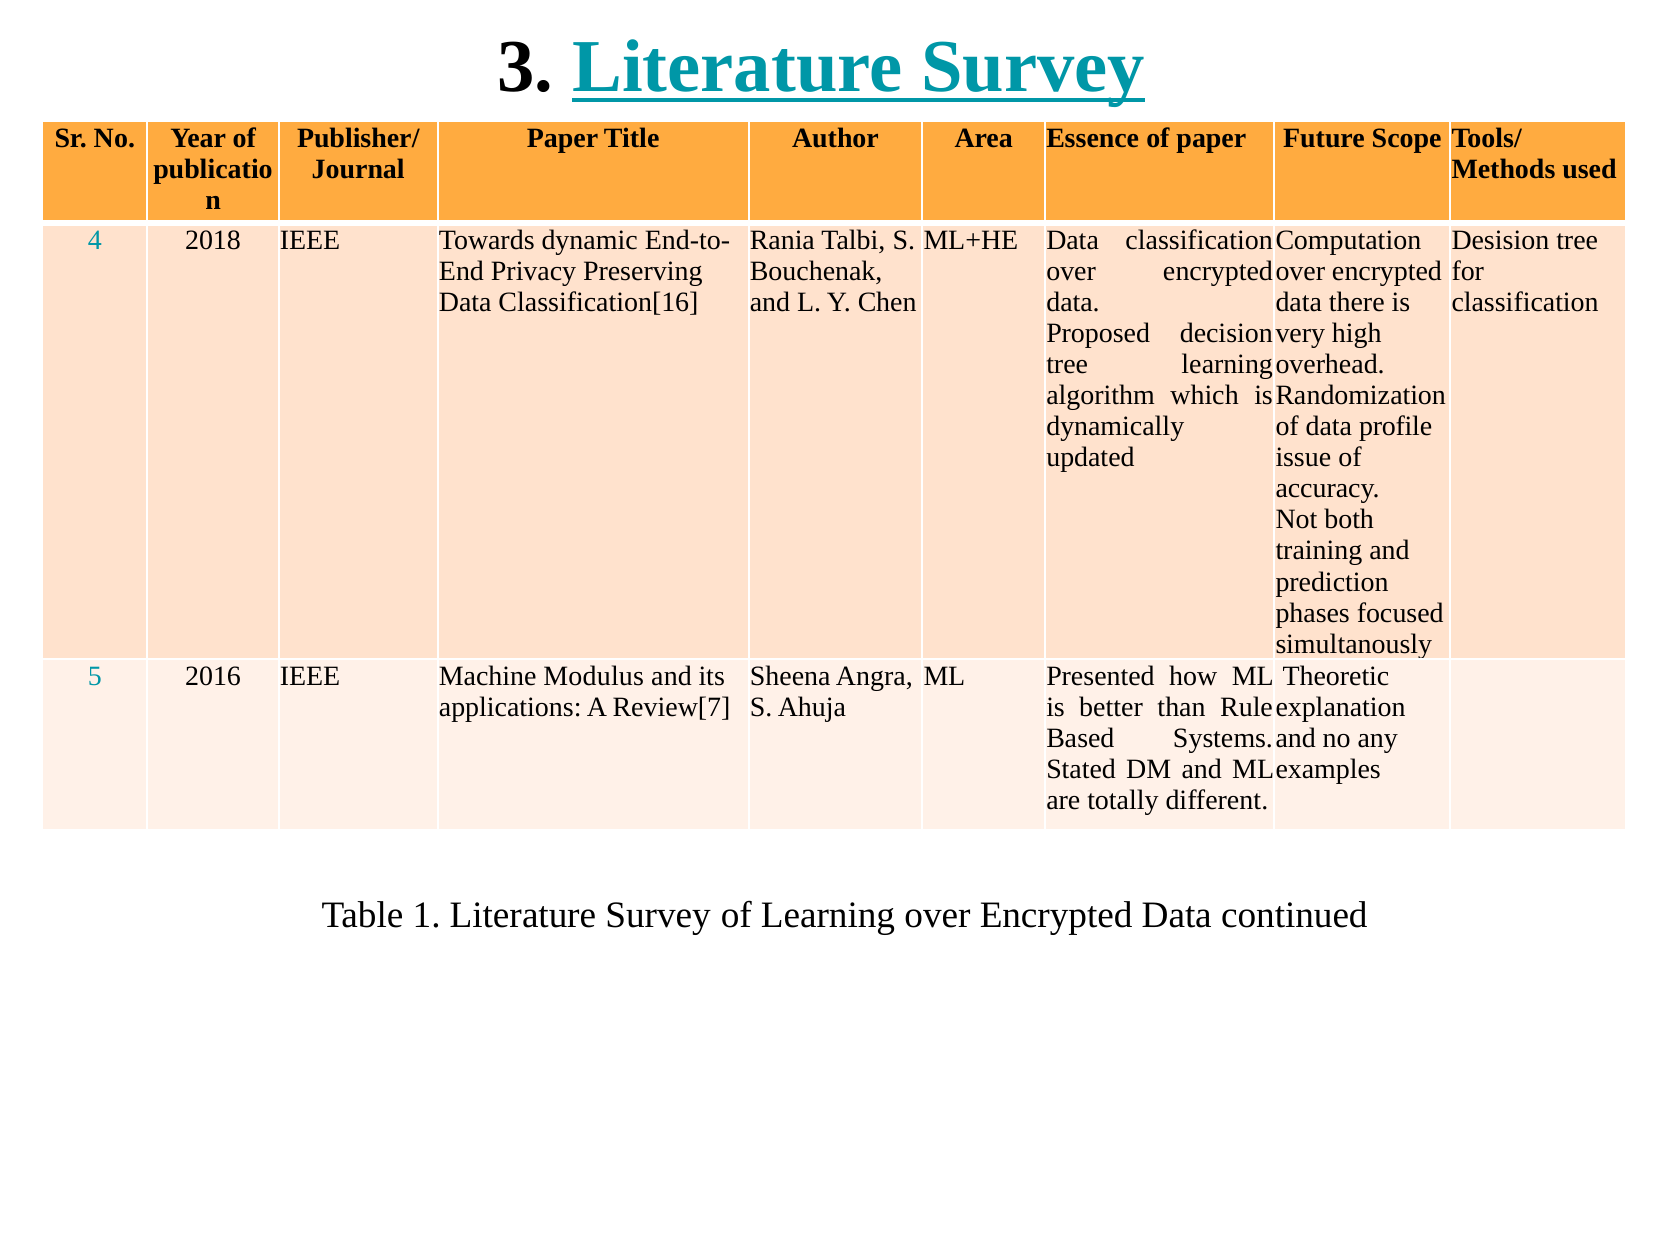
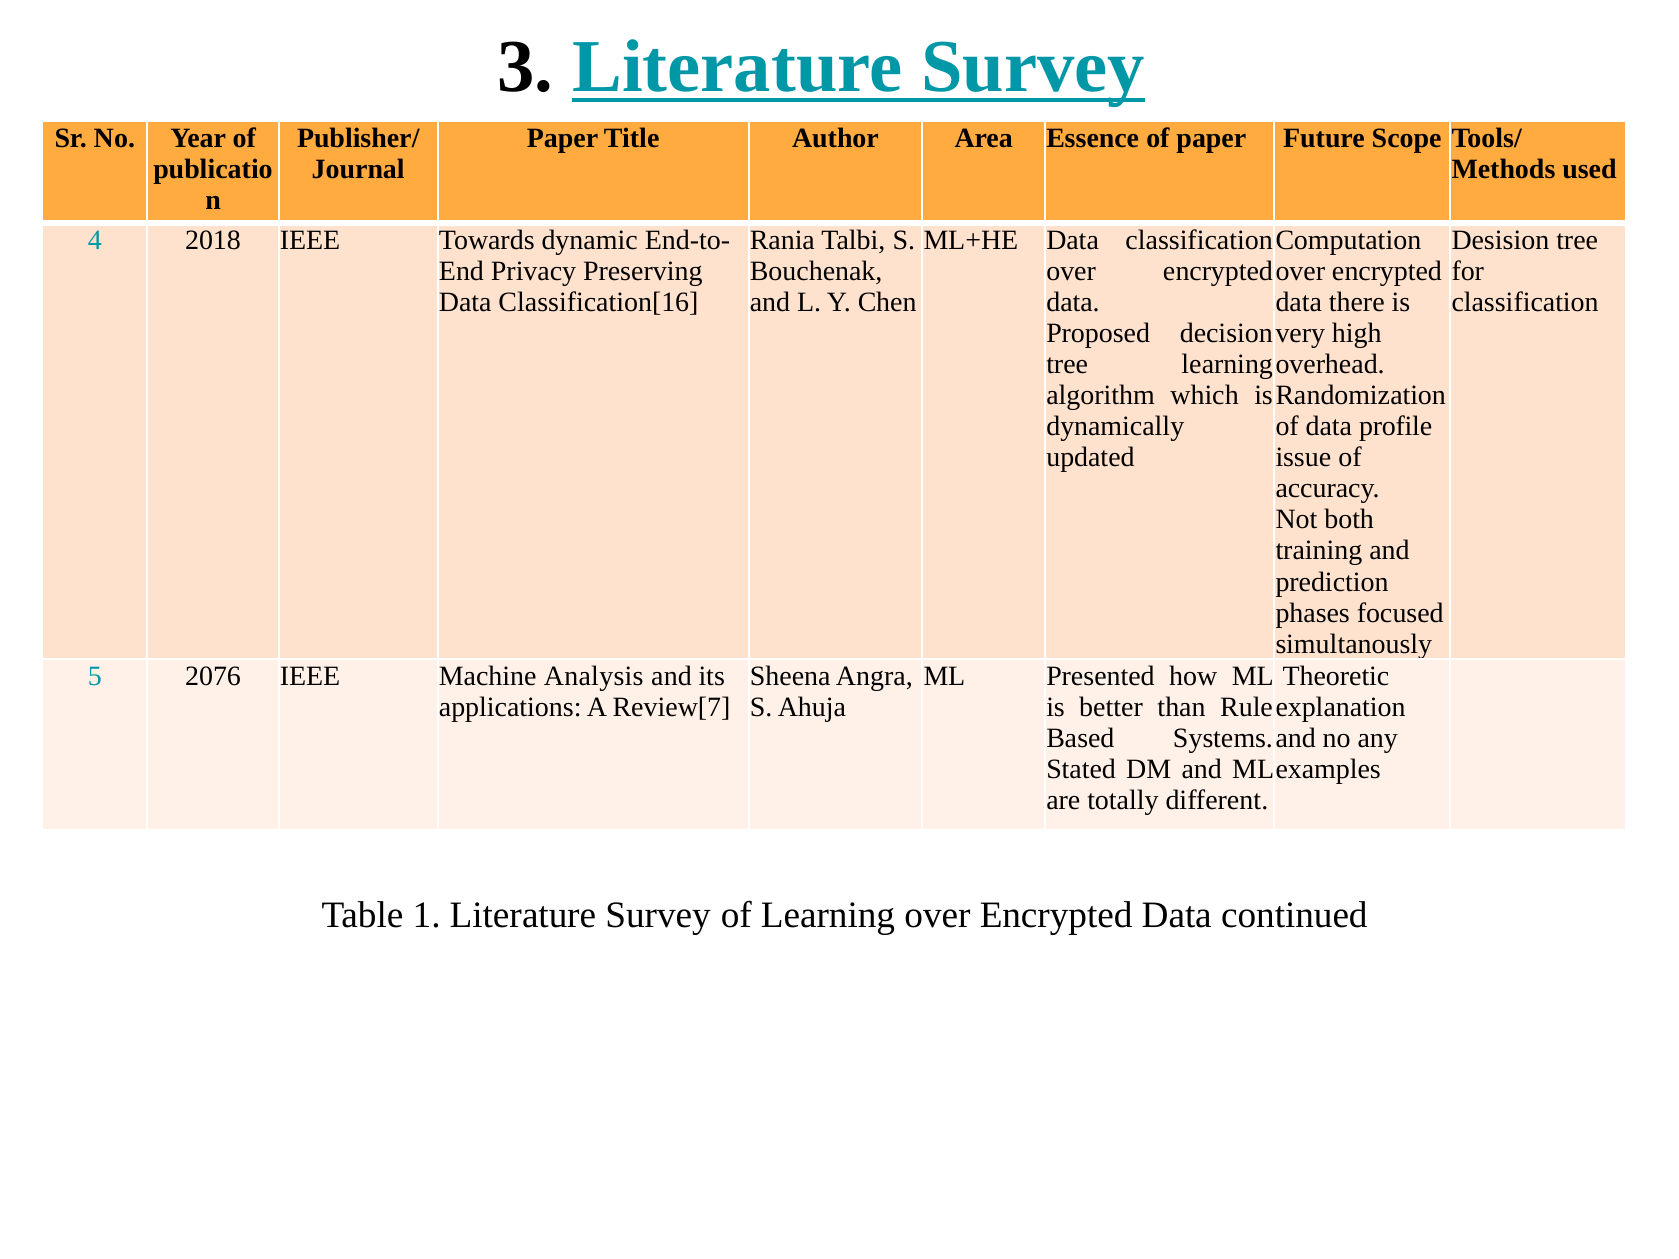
2016: 2016 -> 2076 (213, 676)
Modulus: Modulus -> Analysis (594, 676)
